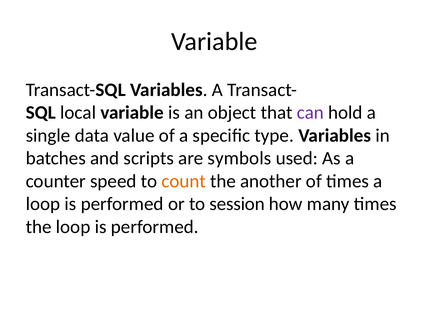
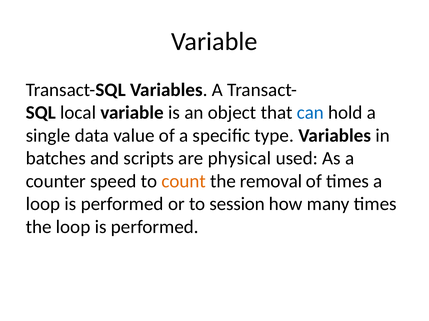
can colour: purple -> blue (310, 113)
symbols: symbols -> physical (239, 159)
another: another -> removal (271, 182)
